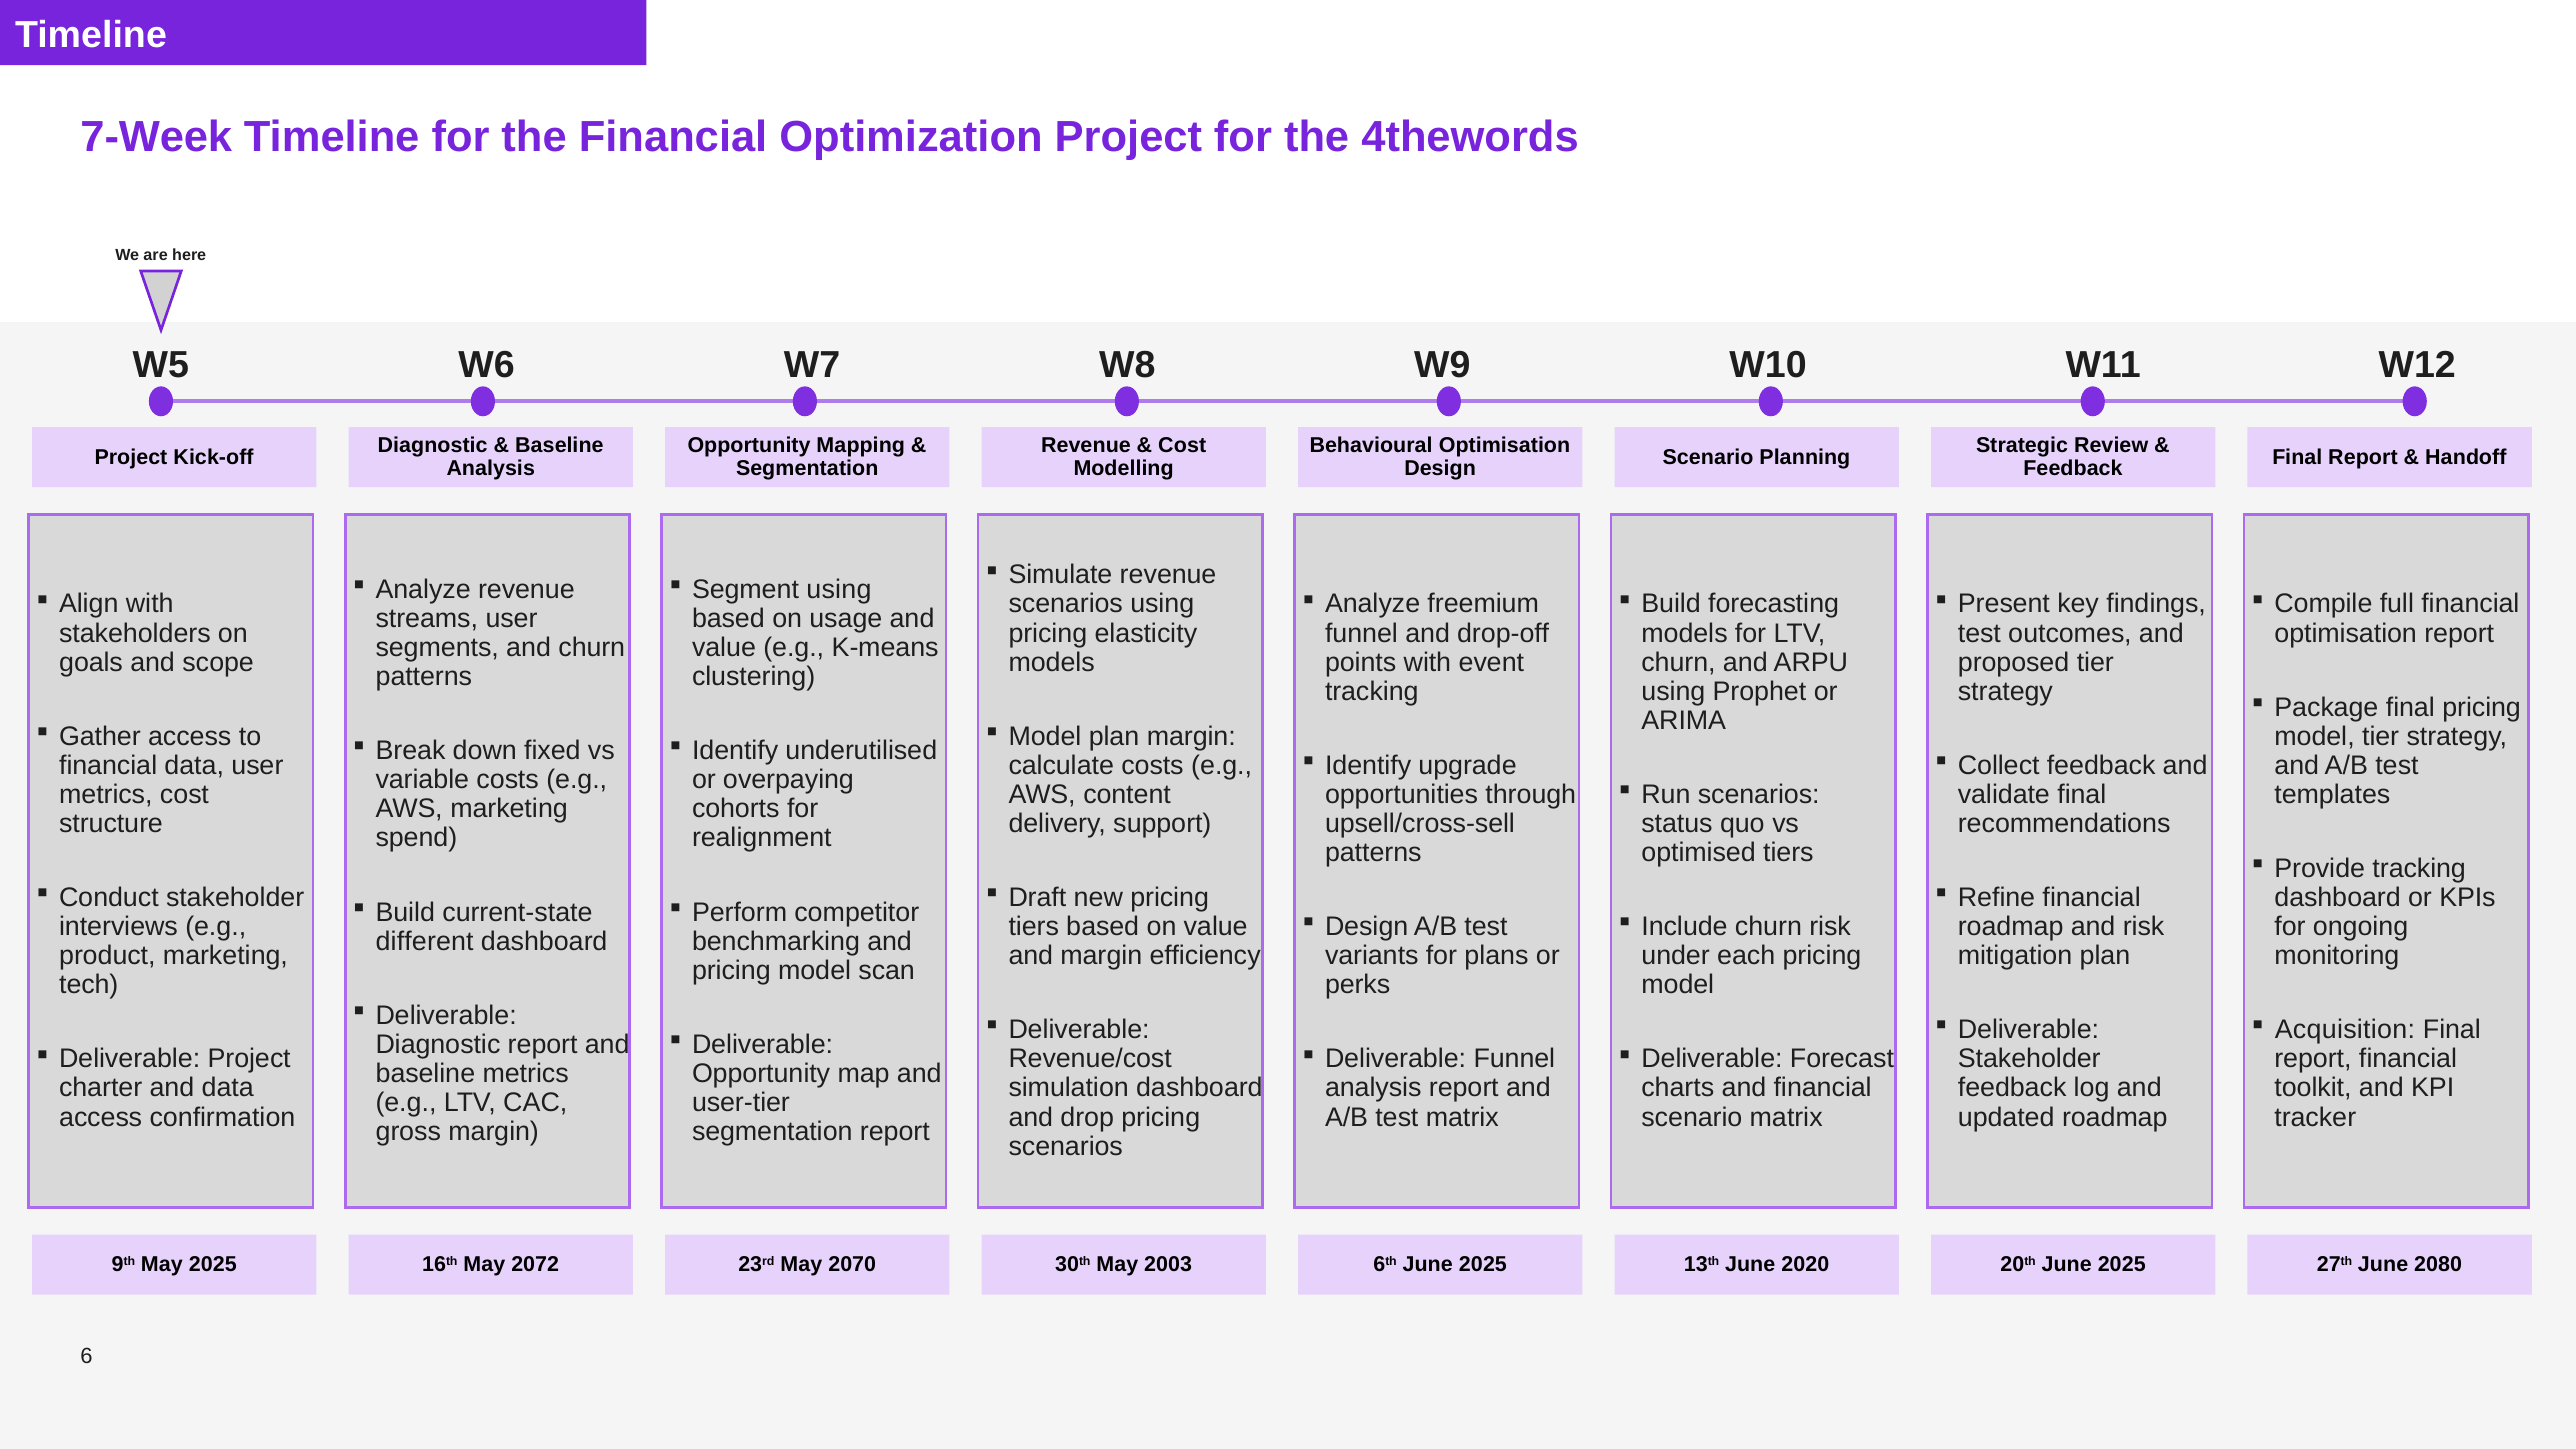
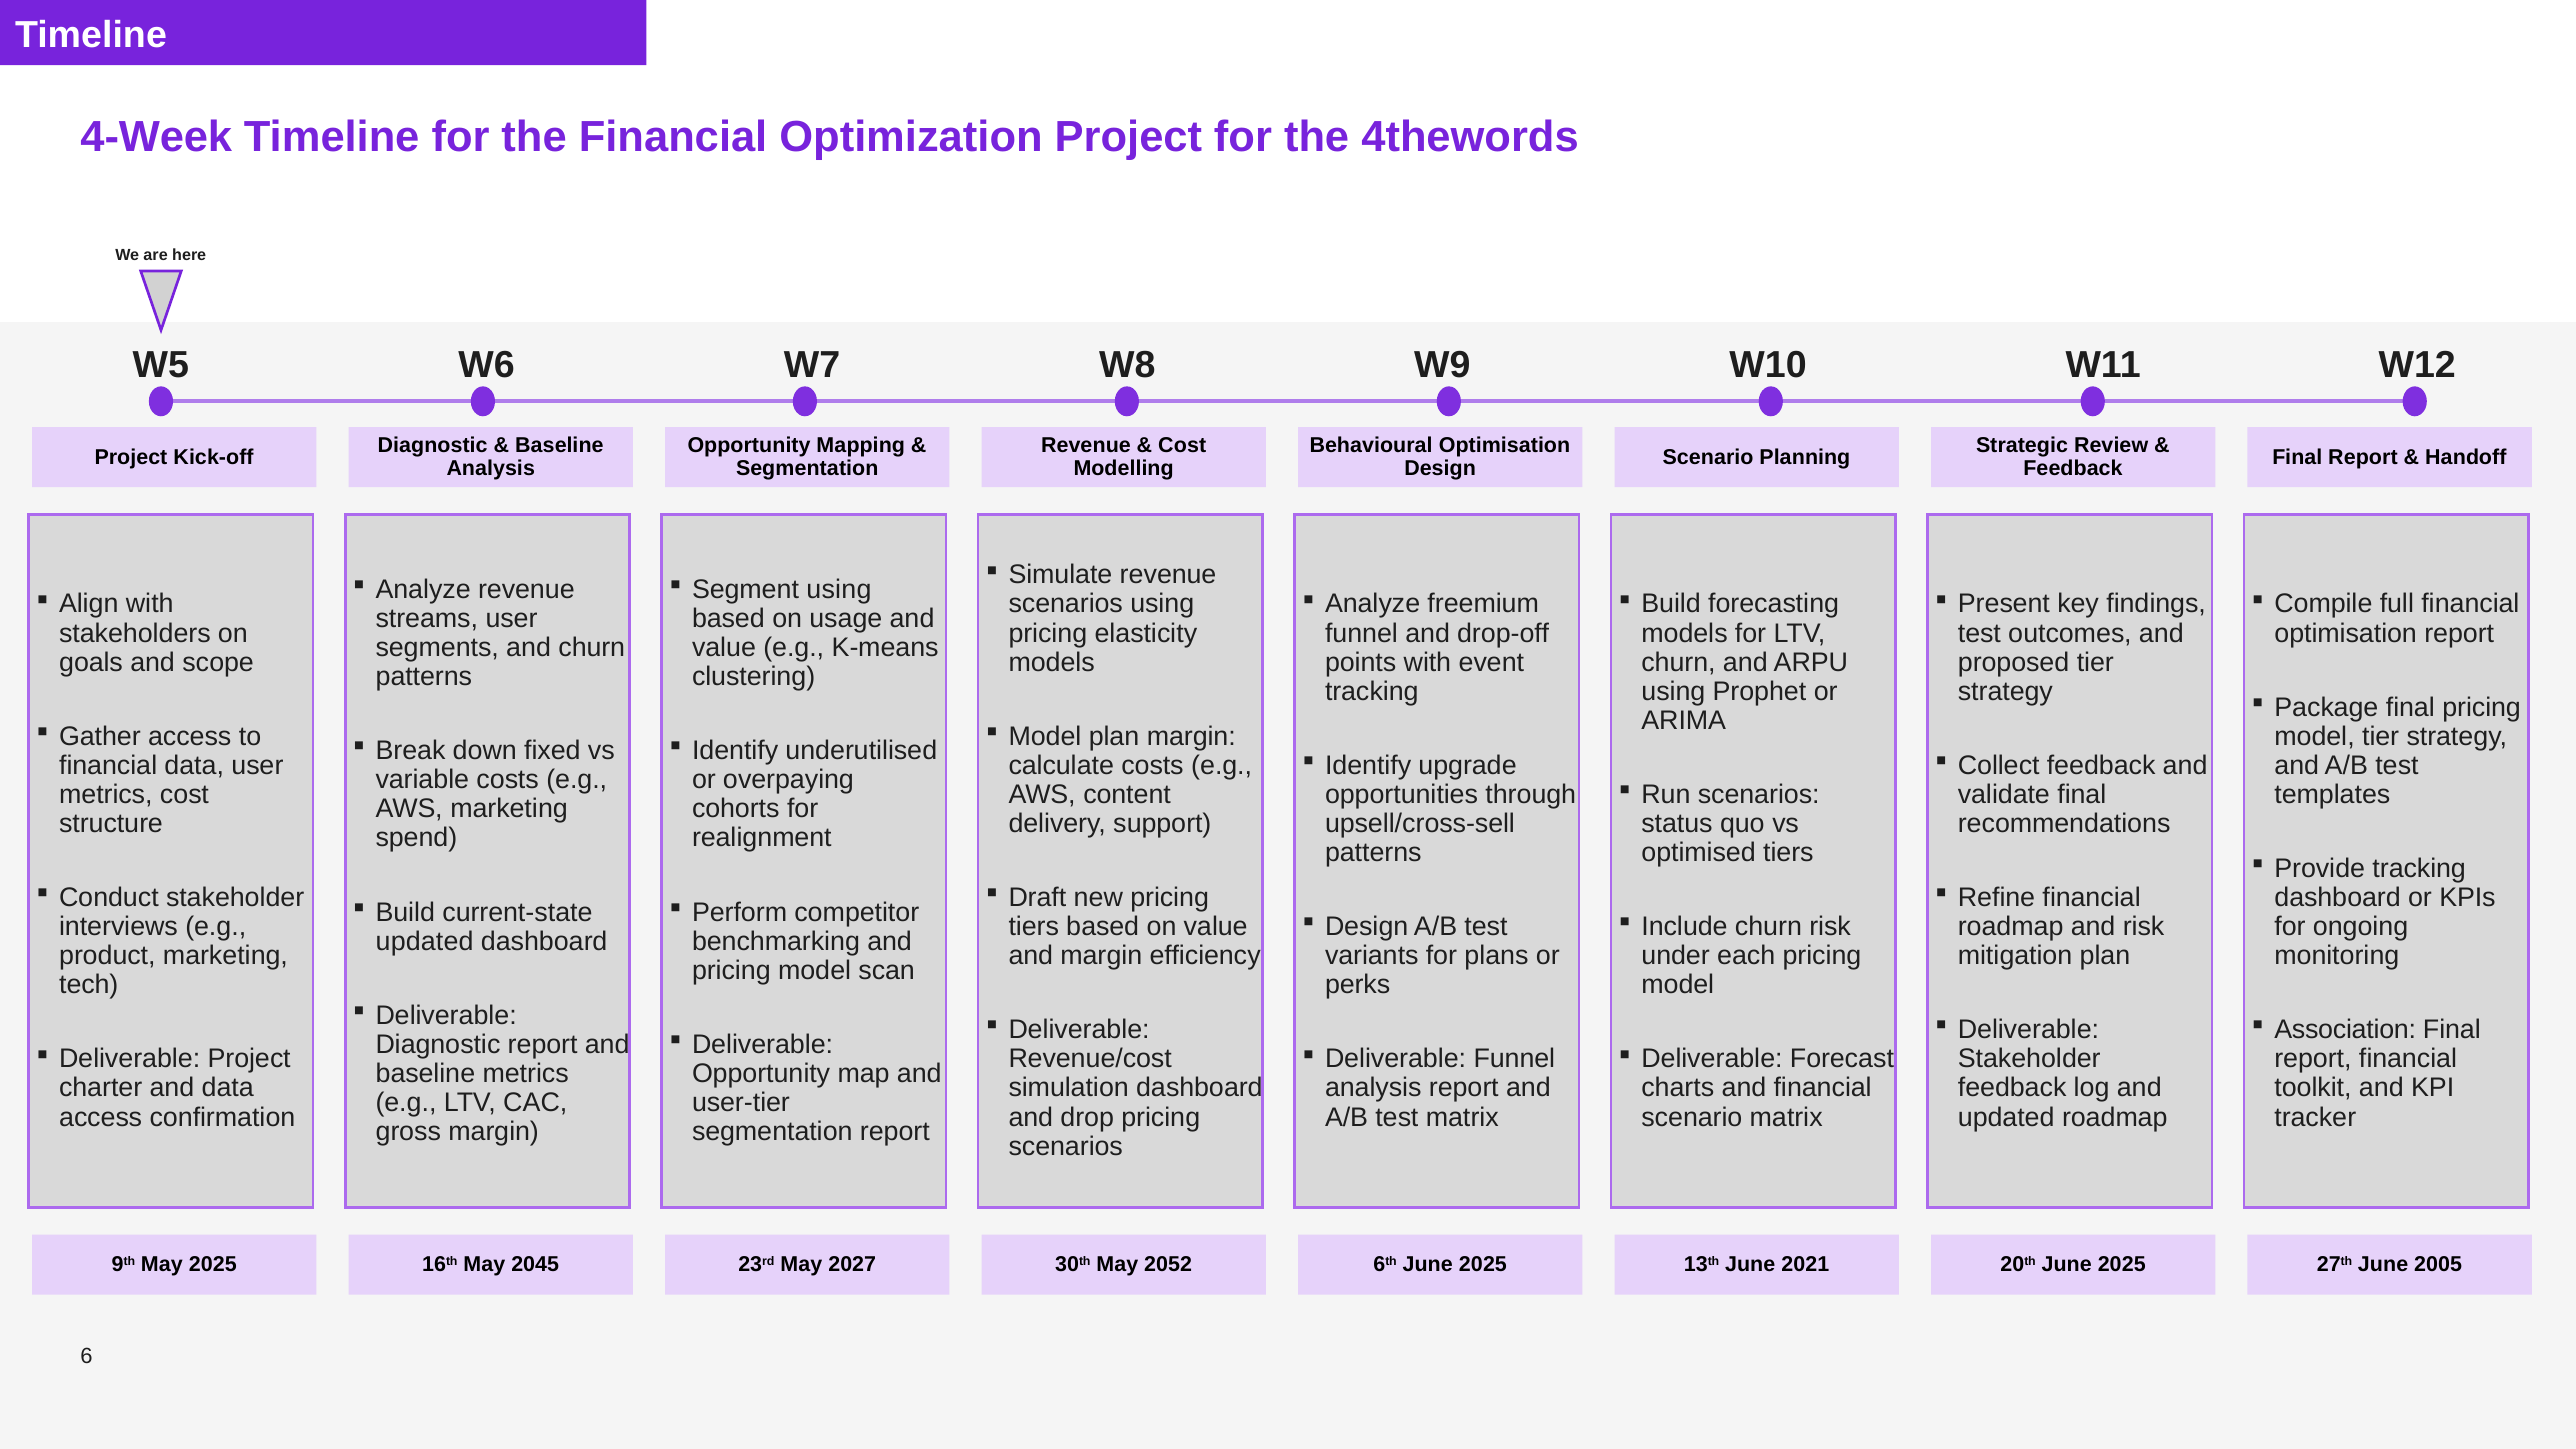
7-Week: 7-Week -> 4-Week (156, 138)
different: different -> updated (425, 941)
Acquisition: Acquisition -> Association (2345, 1030)
2072: 2072 -> 2045 (535, 1264)
2070: 2070 -> 2027 (852, 1264)
2003: 2003 -> 2052 (1168, 1264)
2020: 2020 -> 2021 (1805, 1264)
2080: 2080 -> 2005 (2438, 1264)
